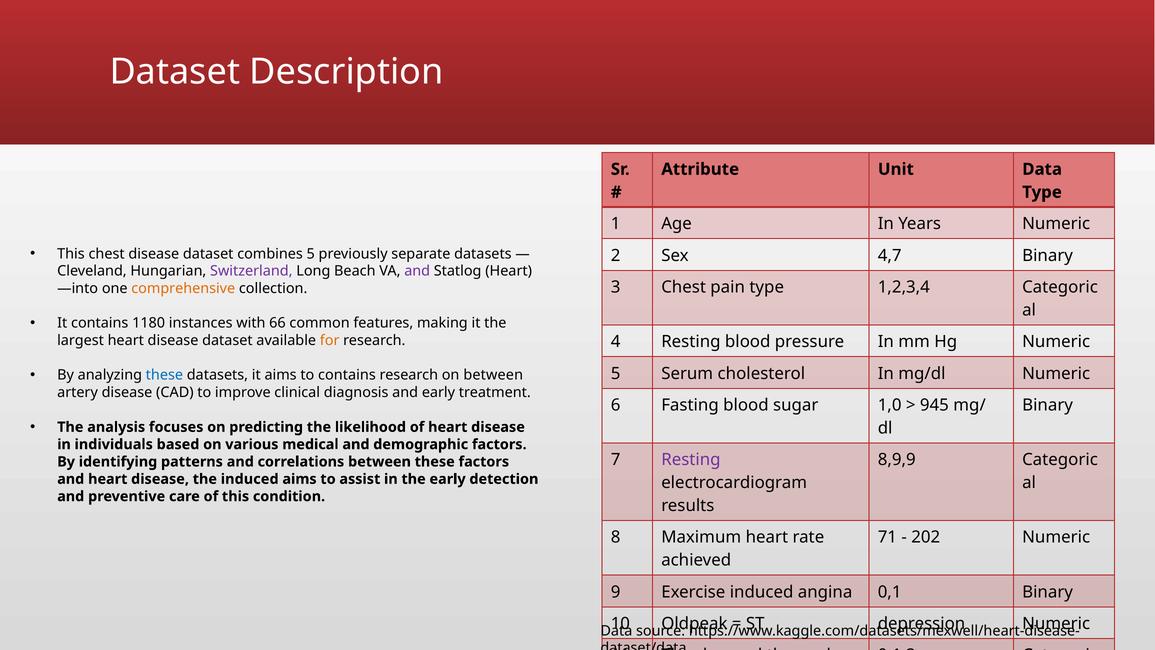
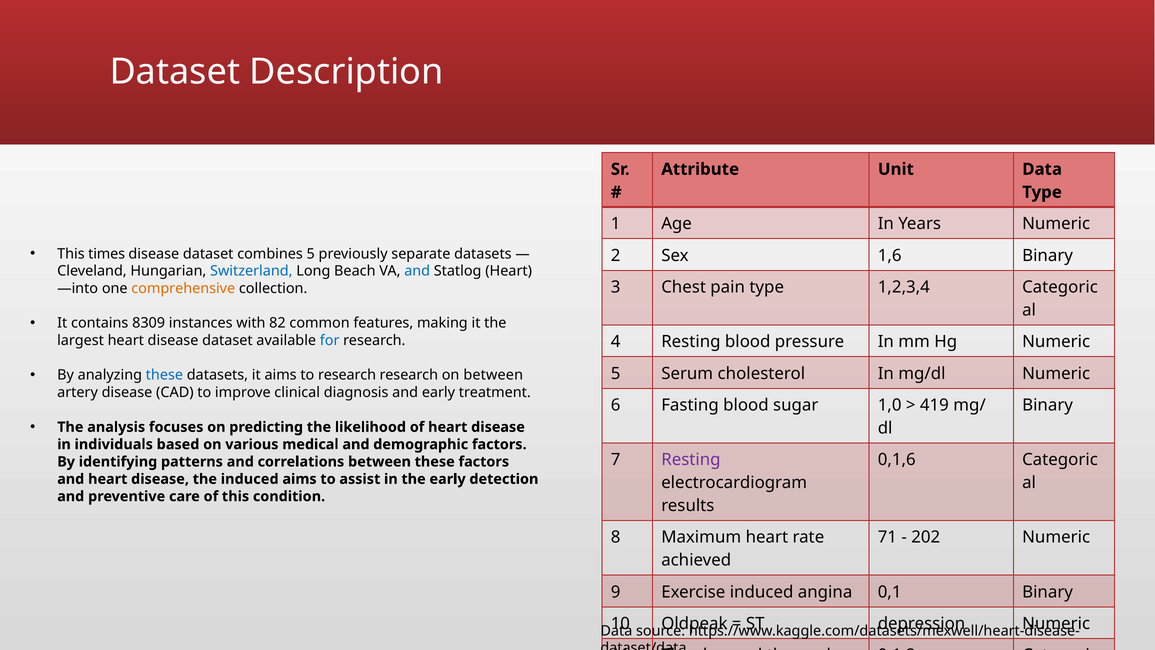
This chest: chest -> times (107, 254)
4,7: 4,7 -> 1,6 (890, 255)
Switzerland colour: purple -> blue (251, 271)
and colour: purple -> blue (417, 271)
1180: 1180 -> 8309 (149, 323)
66: 66 -> 82 (277, 323)
for colour: orange -> blue (330, 340)
to contains: contains -> research (347, 375)
945: 945 -> 419 (934, 405)
8,9,9: 8,9,9 -> 0,1,6 (897, 460)
